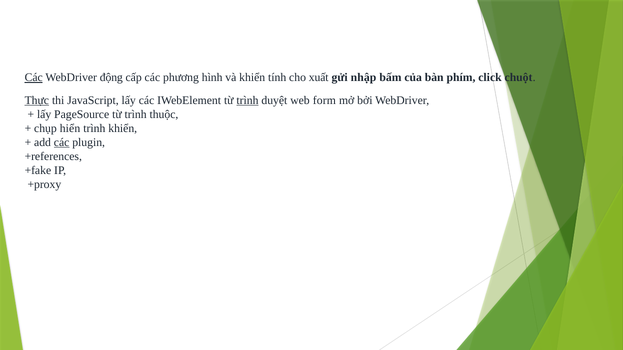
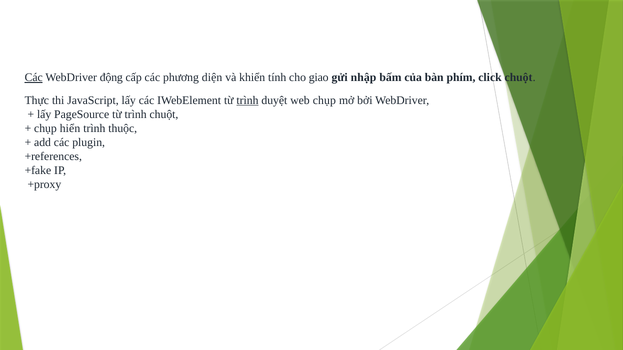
hình: hình -> diện (212, 78)
xuất: xuất -> giao (319, 78)
Thực underline: present -> none (37, 100)
web form: form -> chụp (324, 100)
trình thuộc: thuộc -> chuột (164, 114)
trình khiển: khiển -> thuộc (123, 128)
các underline: present -> none (62, 142)
